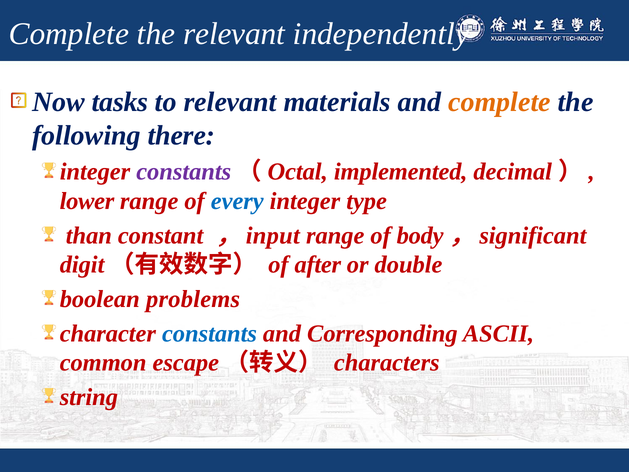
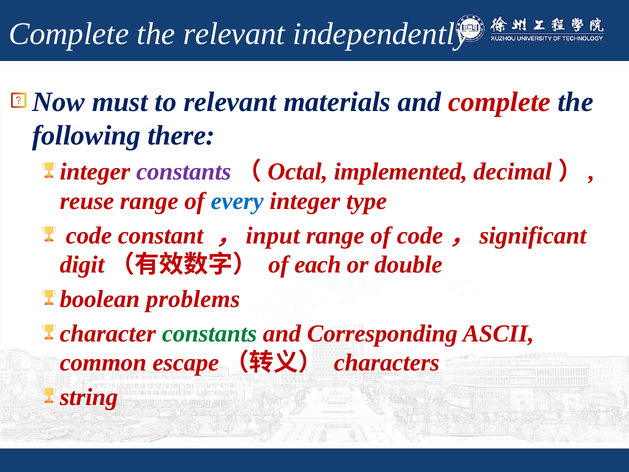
tasks: tasks -> must (120, 102)
complete colour: orange -> red (499, 102)
lower: lower -> reuse (87, 201)
than: than -> code (89, 235)
of body: body -> code (420, 235)
after: after -> each (318, 265)
constants colour: blue -> green (209, 333)
